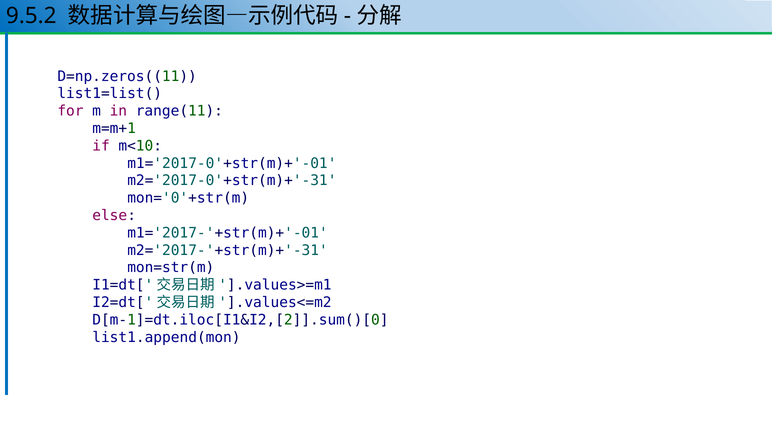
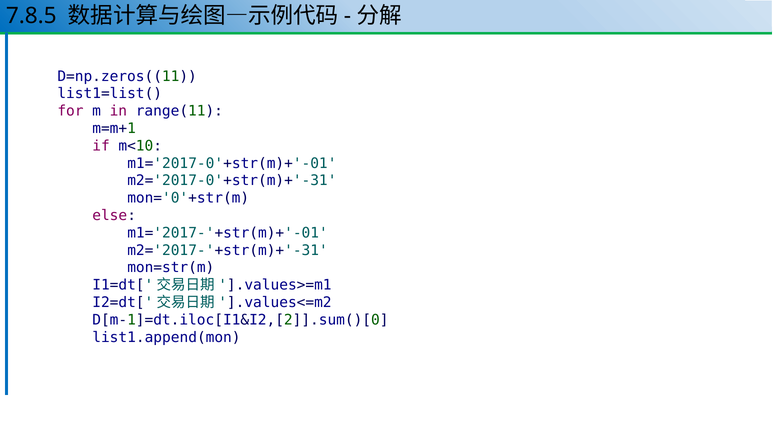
9.5.2: 9.5.2 -> 7.8.5 (31, 16)
